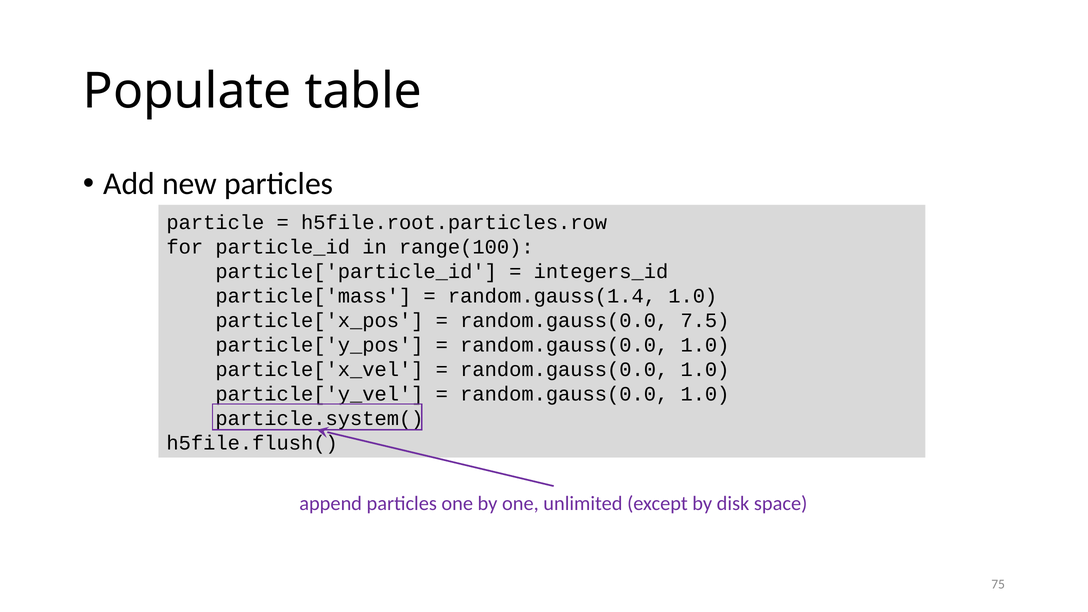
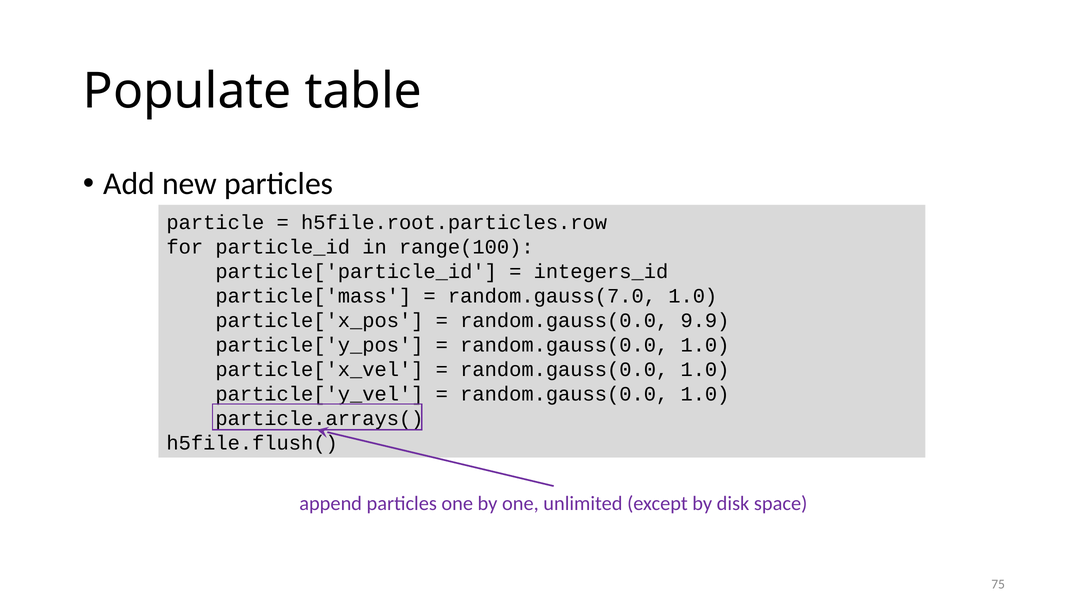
random.gauss(1.4: random.gauss(1.4 -> random.gauss(7.0 (552, 296)
7.5: 7.5 -> 9.9 (705, 320)
particle.system(: particle.system( -> particle.arrays( (319, 418)
